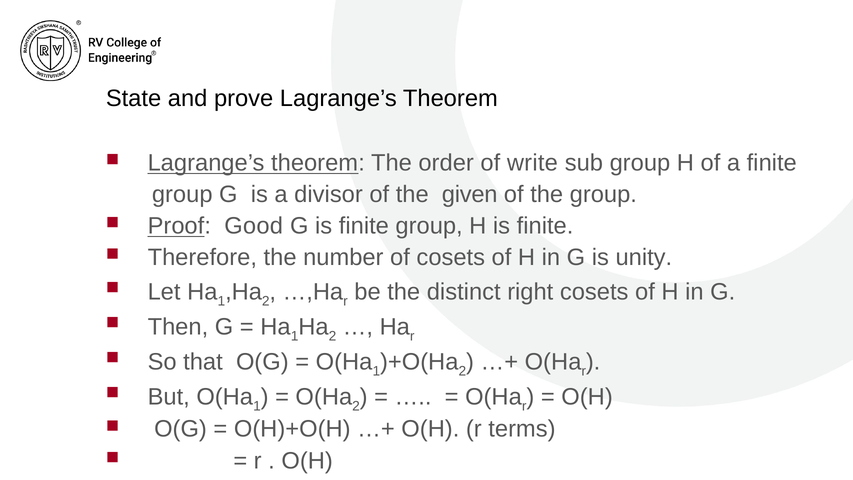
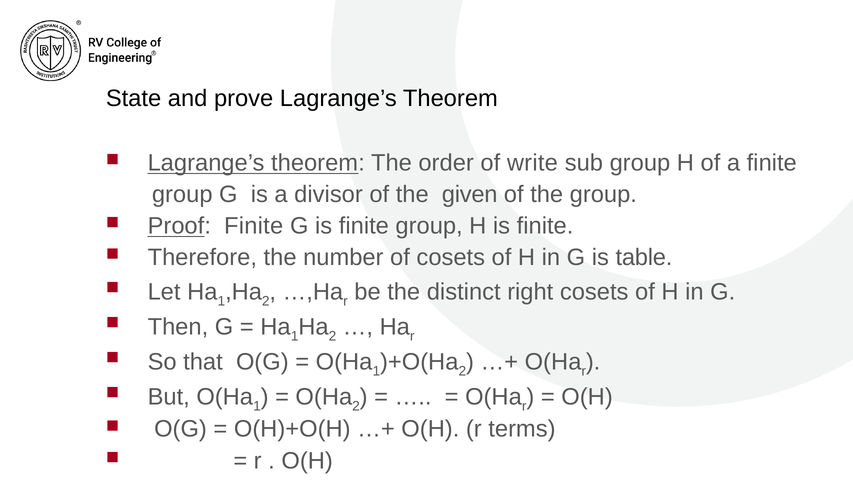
Proof Good: Good -> Finite (254, 226)
unity: unity -> table (644, 257)
